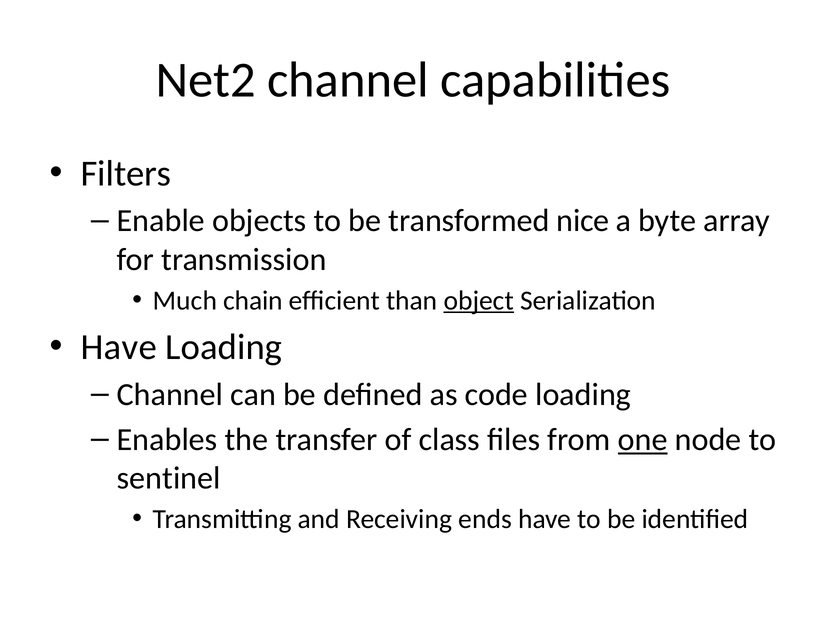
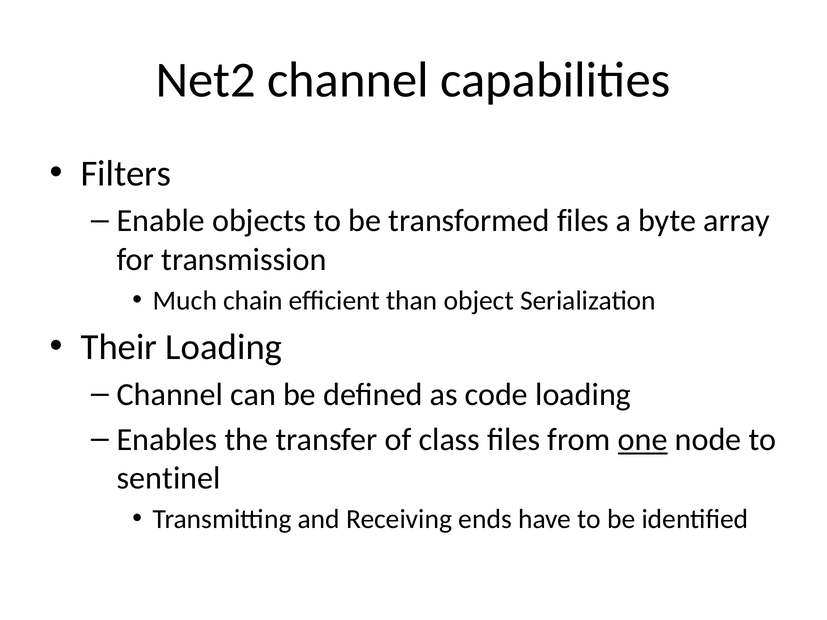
transformed nice: nice -> files (583, 221)
object underline: present -> none (479, 301)
Have: Have -> Their (119, 347)
